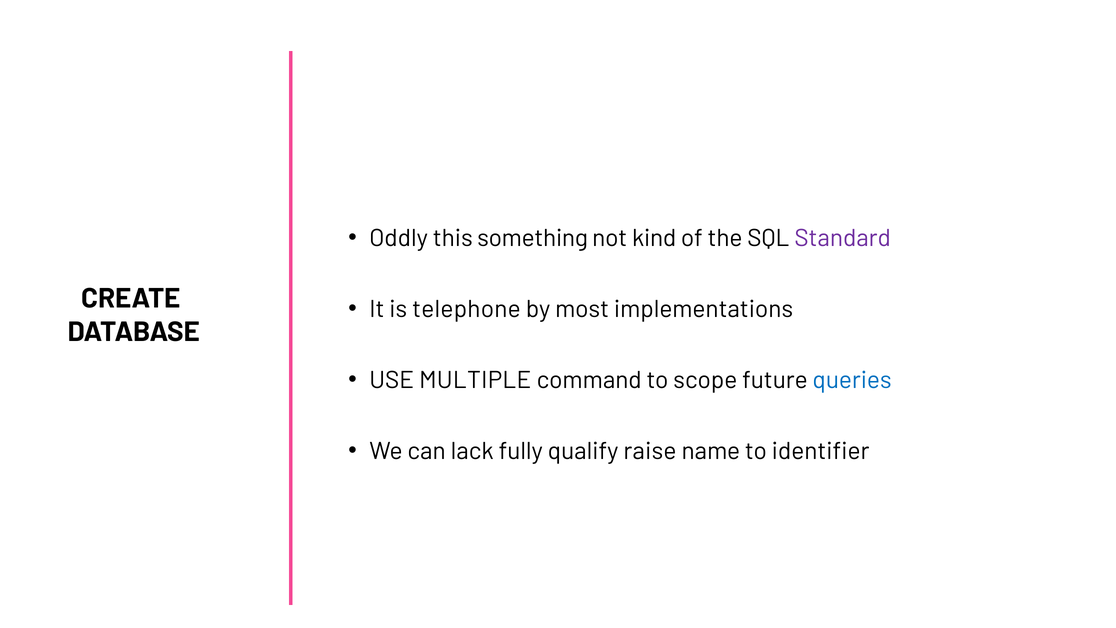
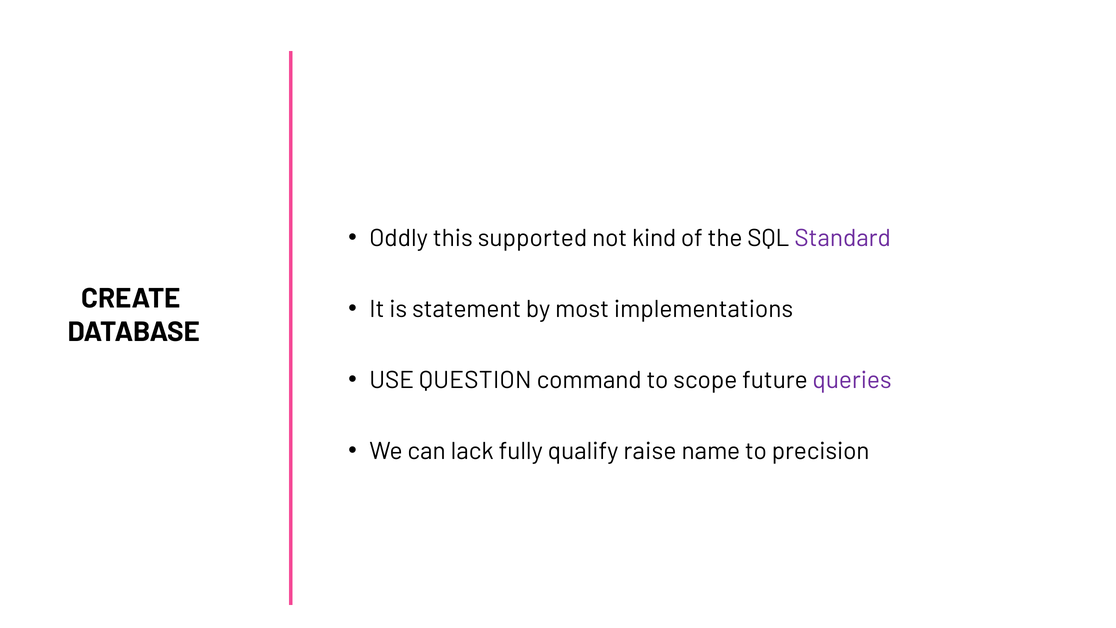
something: something -> supported (532, 238)
telephone: telephone -> statement (467, 309)
MULTIPLE: MULTIPLE -> QUESTION (475, 380)
queries colour: blue -> purple (852, 380)
identifier: identifier -> precision (821, 451)
